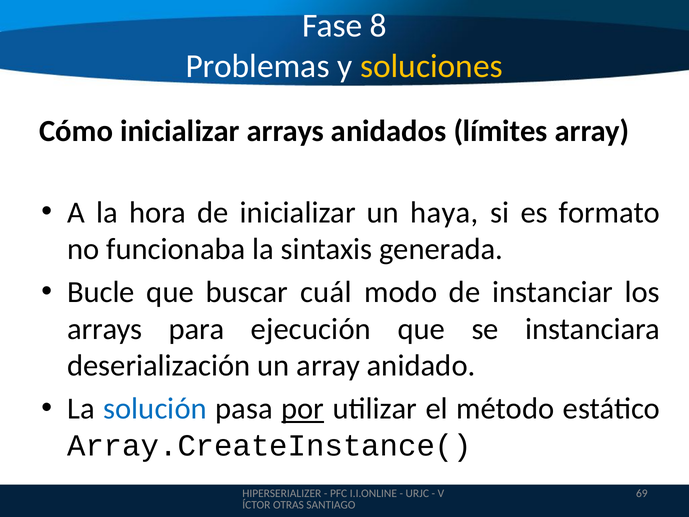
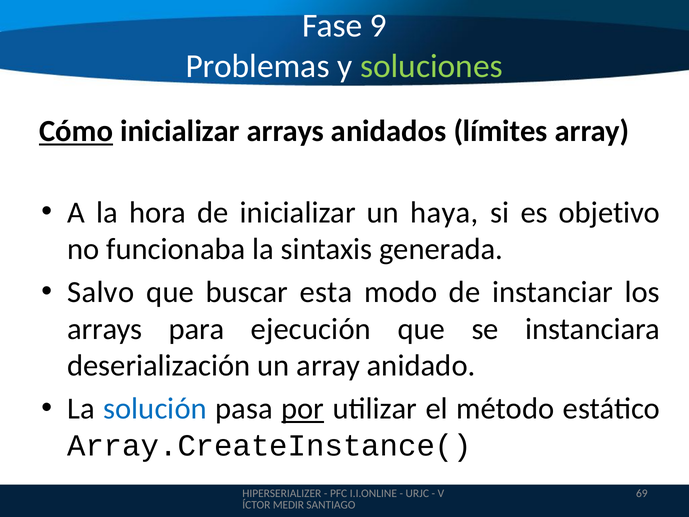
8: 8 -> 9 (378, 26)
soluciones colour: yellow -> light green (431, 66)
Cómo underline: none -> present (76, 131)
formato: formato -> objetivo (609, 212)
Bucle: Bucle -> Salvo (101, 292)
cuál: cuál -> esta (326, 292)
OTRAS: OTRAS -> MEDIR (288, 505)
